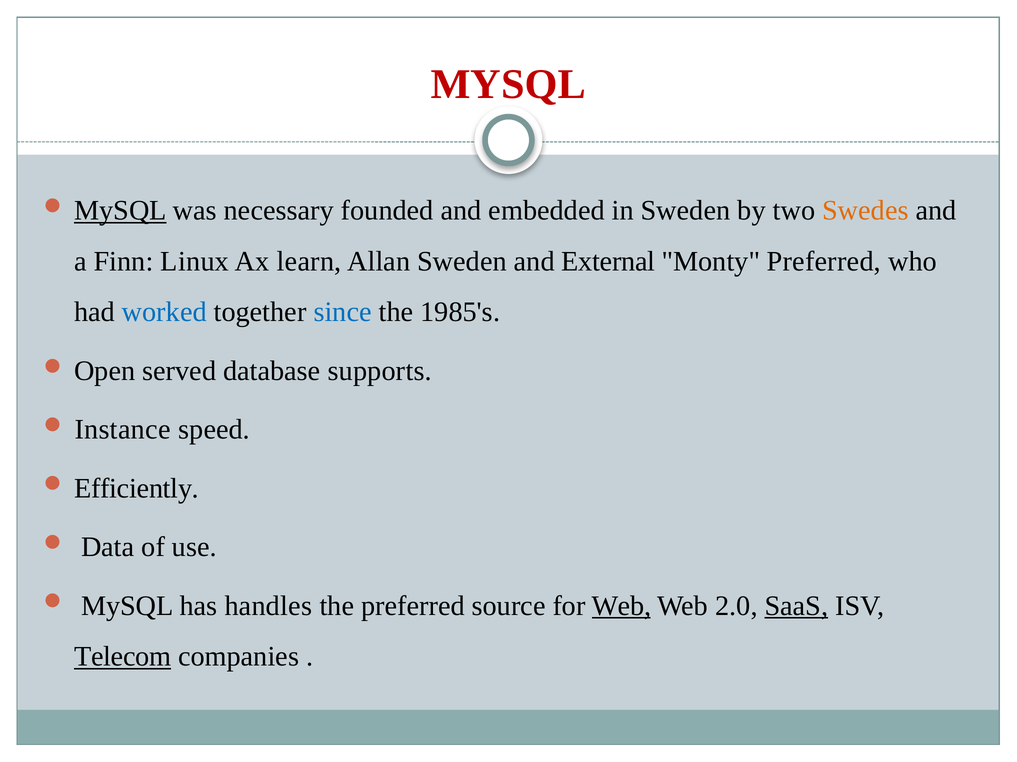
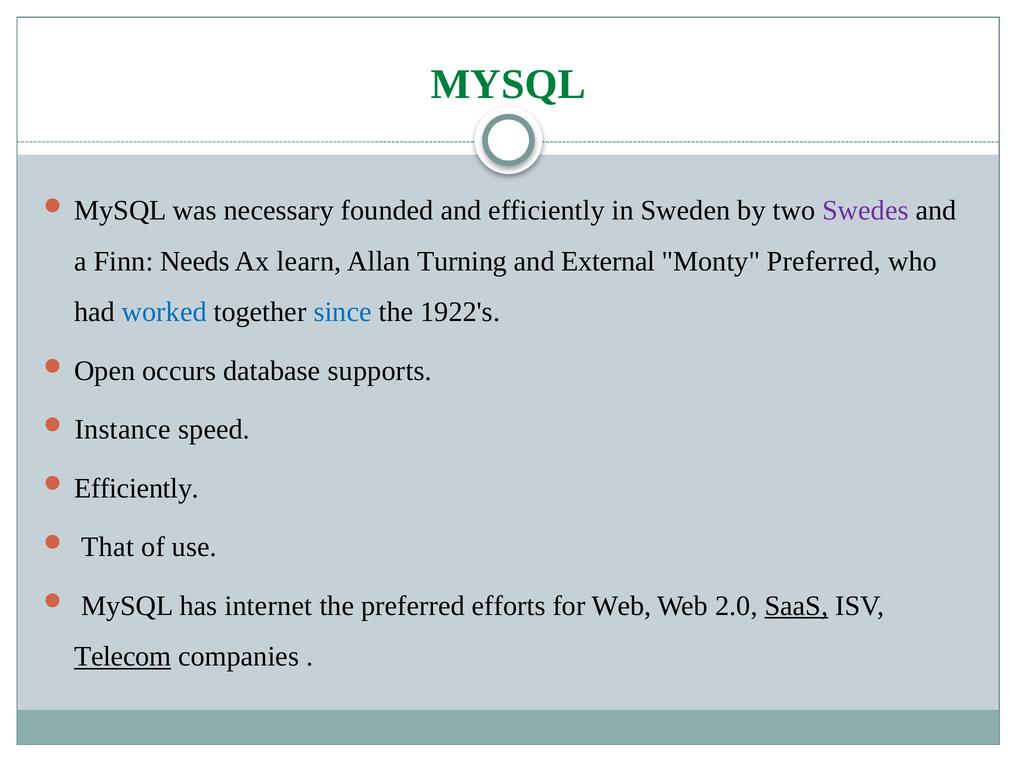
MYSQL colour: red -> green (508, 84)
MySQL underline: present -> none (120, 211)
and embedded: embedded -> efficiently (547, 211)
Swedes colour: orange -> purple (865, 211)
Linux: Linux -> Needs (195, 262)
Allan Sweden: Sweden -> Turning (462, 262)
1985's: 1985's -> 1922's (460, 312)
served: served -> occurs (179, 371)
Data: Data -> That (108, 548)
handles: handles -> internet (268, 606)
source: source -> efforts (509, 606)
Web underline: present -> none (621, 606)
